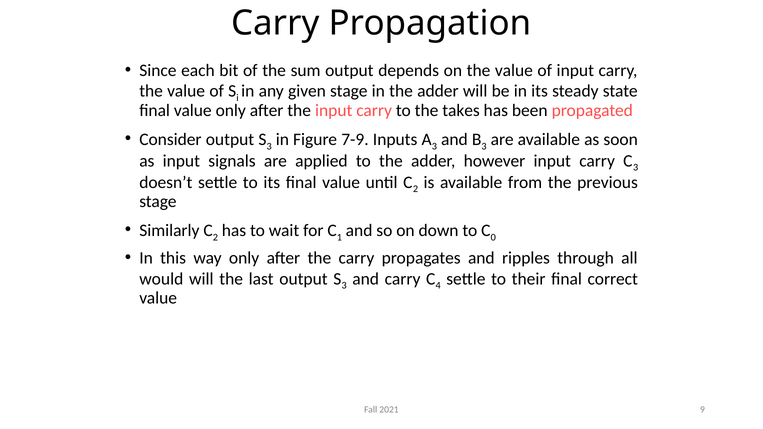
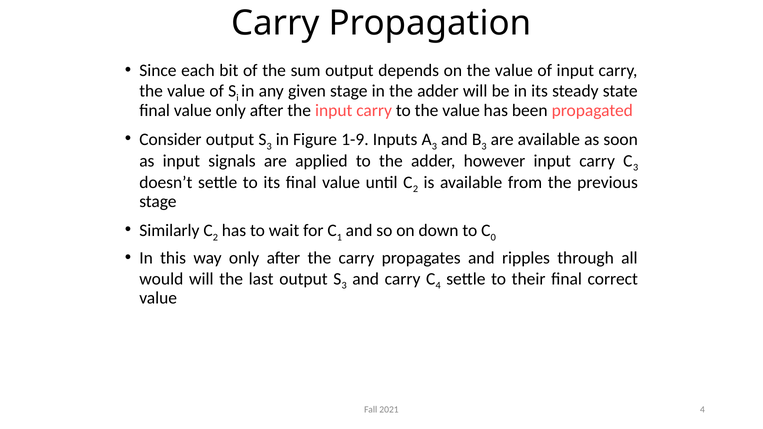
to the takes: takes -> value (461, 111)
7-9: 7-9 -> 1-9 (355, 139)
2021 9: 9 -> 4 (702, 410)
